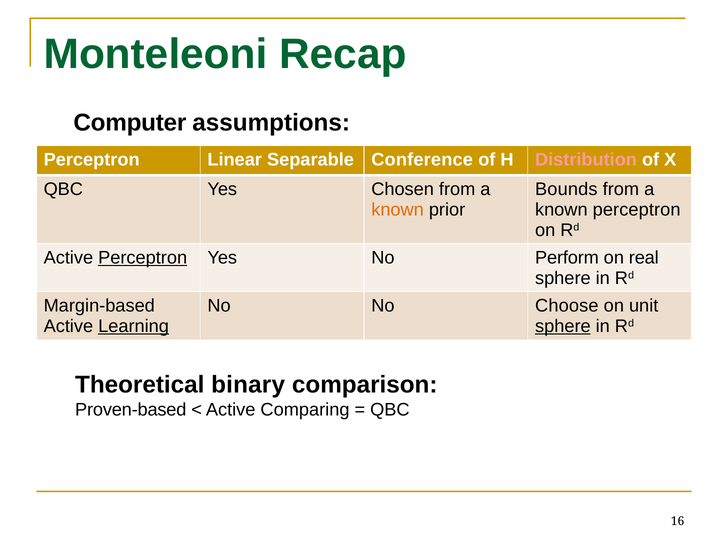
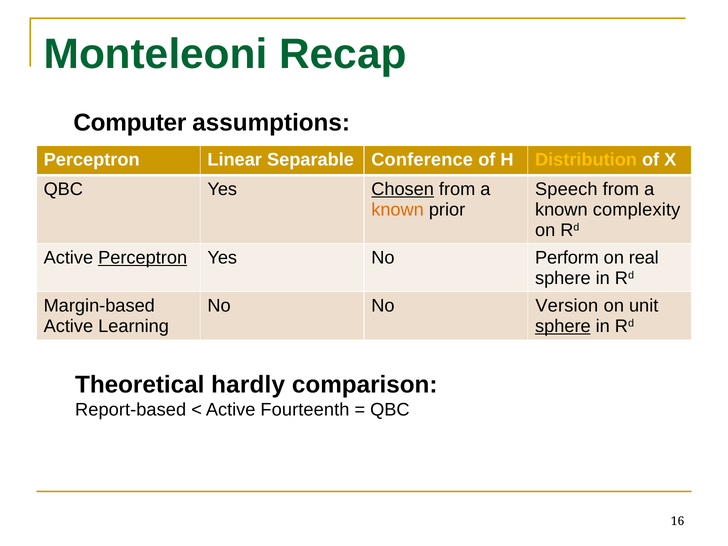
Distribution colour: pink -> yellow (586, 160)
Chosen underline: none -> present (403, 189)
Bounds: Bounds -> Speech (566, 189)
known perceptron: perceptron -> complexity (637, 210)
Choose: Choose -> Version (567, 306)
Learning underline: present -> none (134, 326)
binary: binary -> hardly (248, 385)
Proven-based: Proven-based -> Report-based (131, 410)
Comparing: Comparing -> Fourteenth (305, 410)
